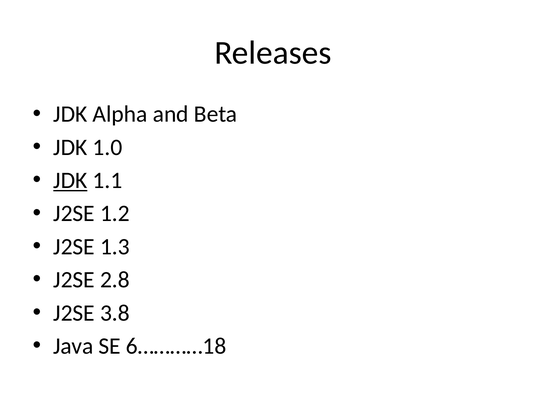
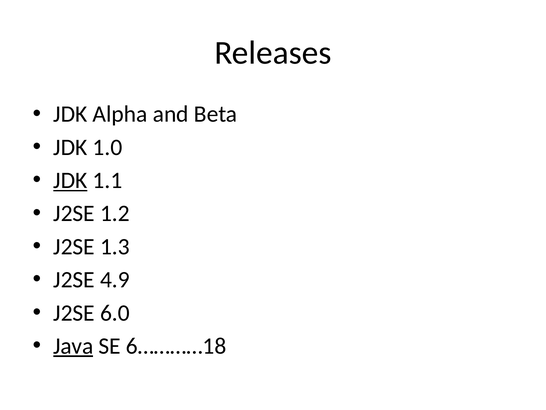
2.8: 2.8 -> 4.9 (115, 279)
3.8: 3.8 -> 6.0 (115, 313)
Java underline: none -> present (73, 346)
